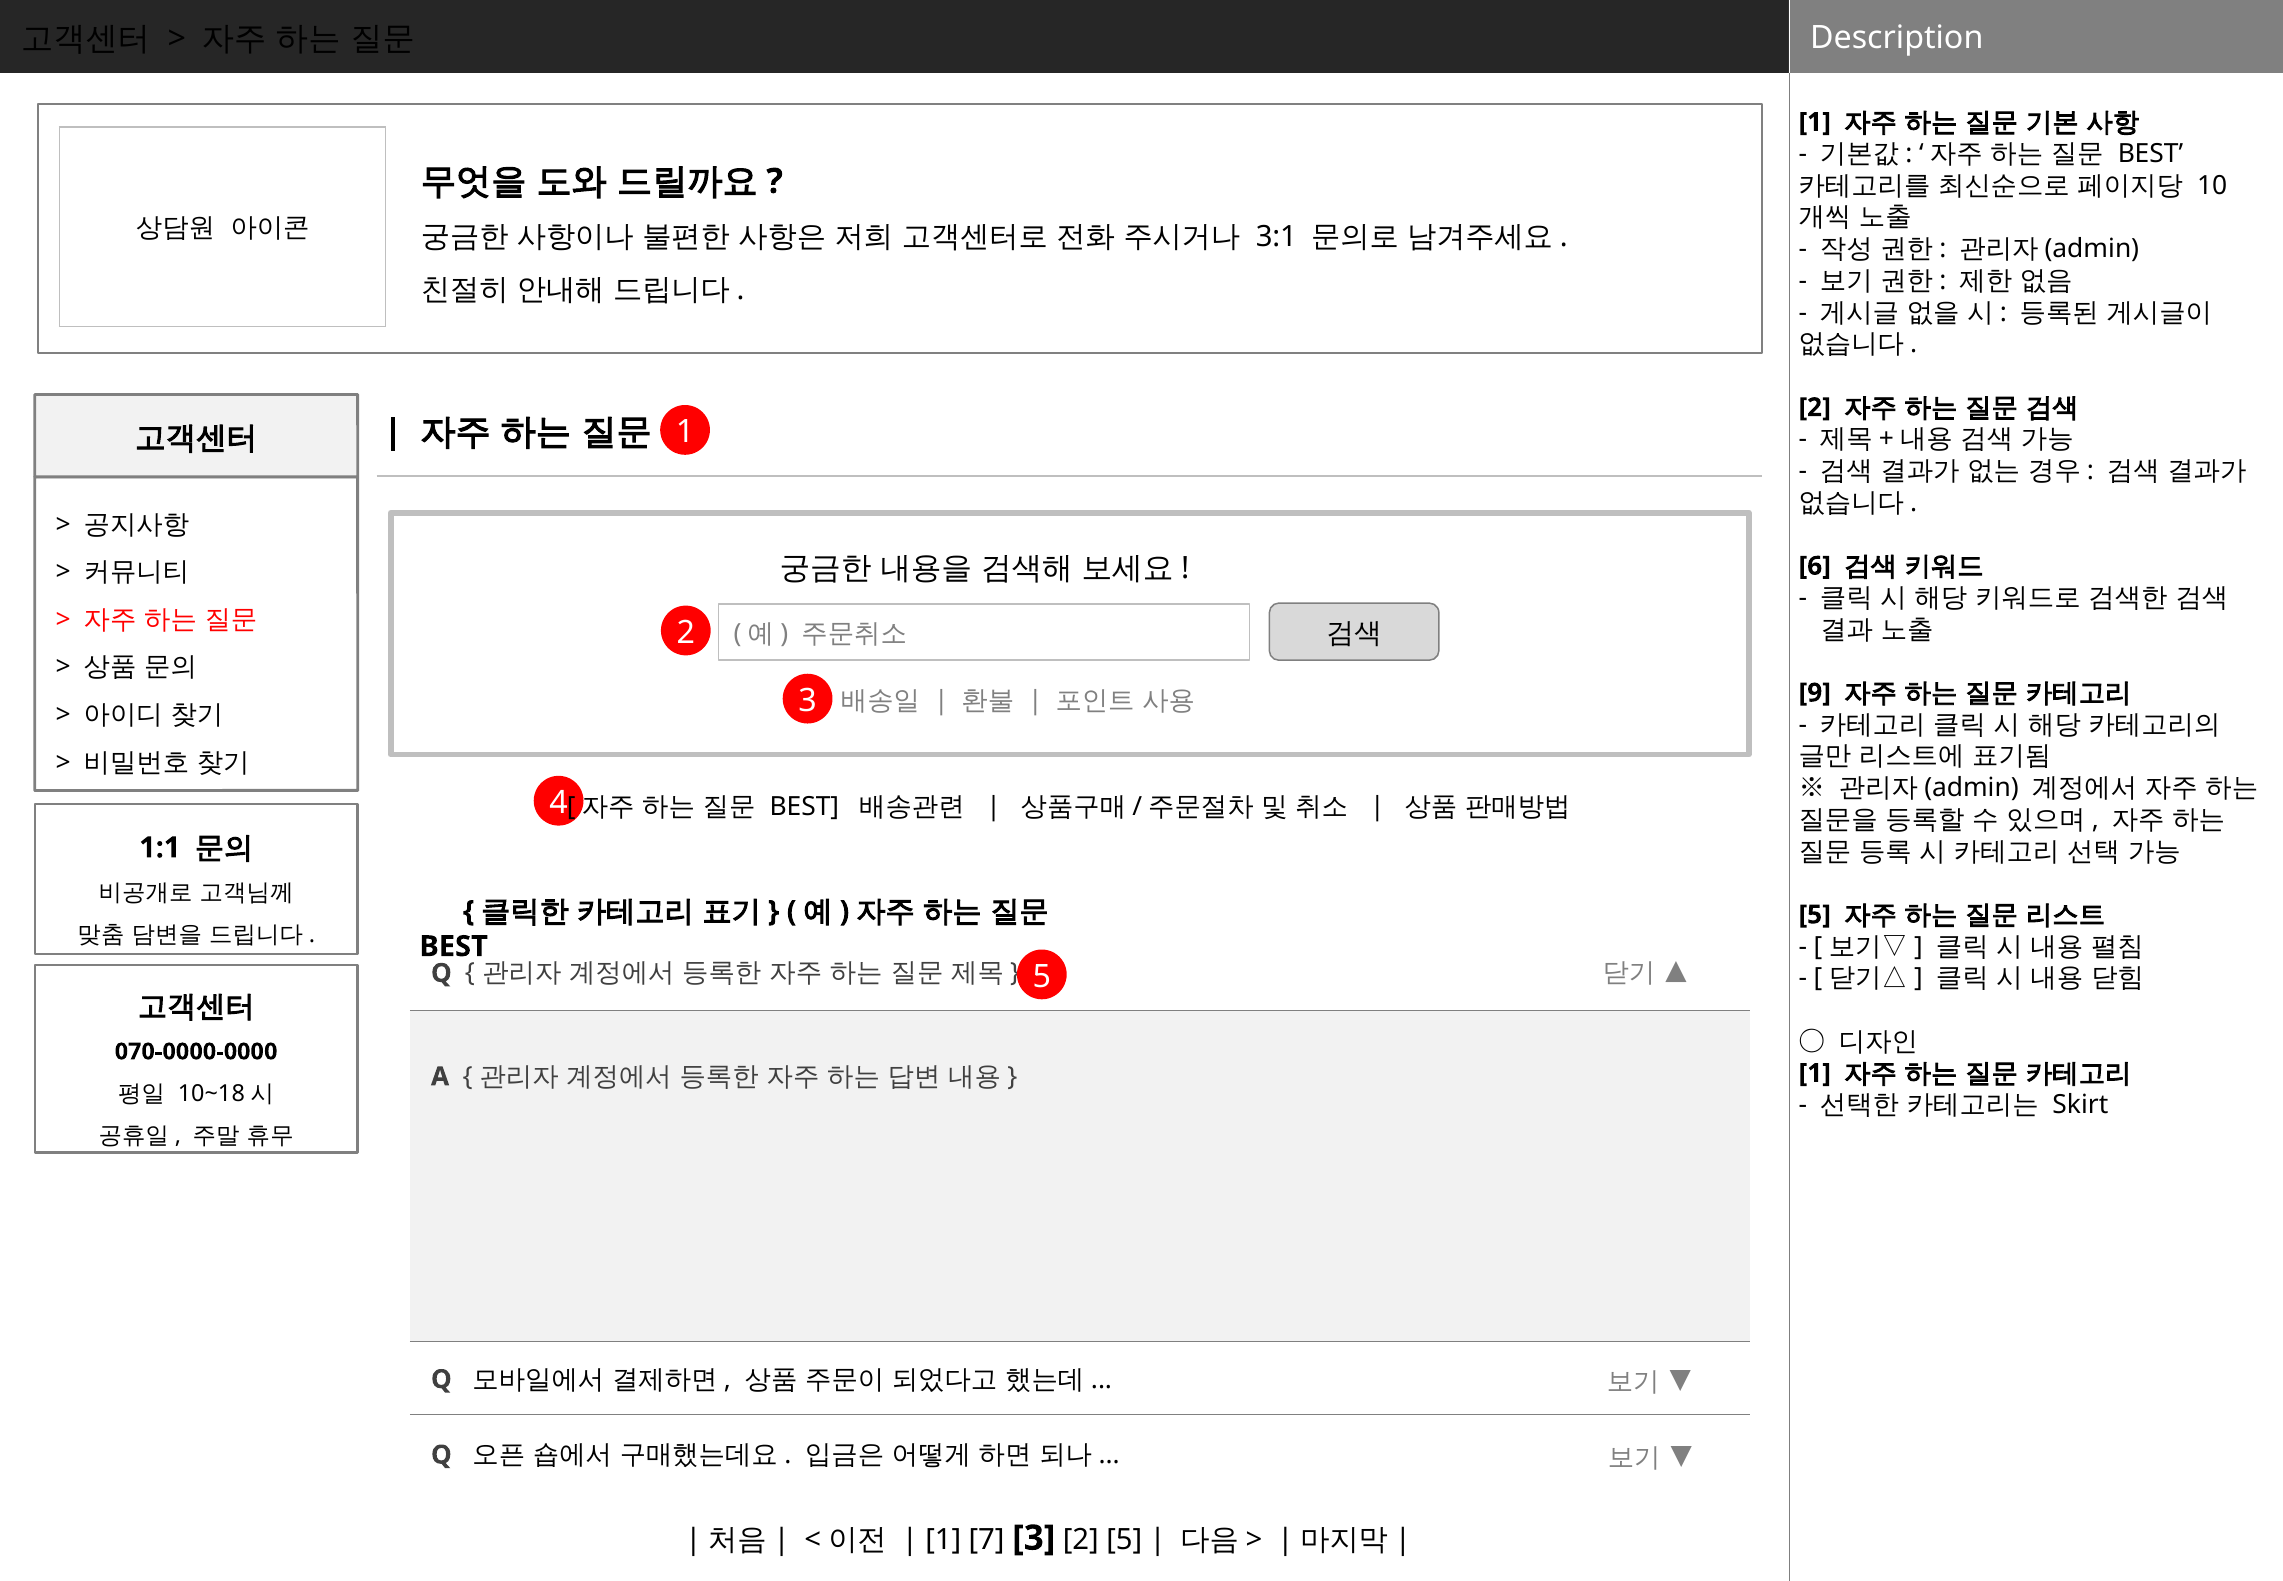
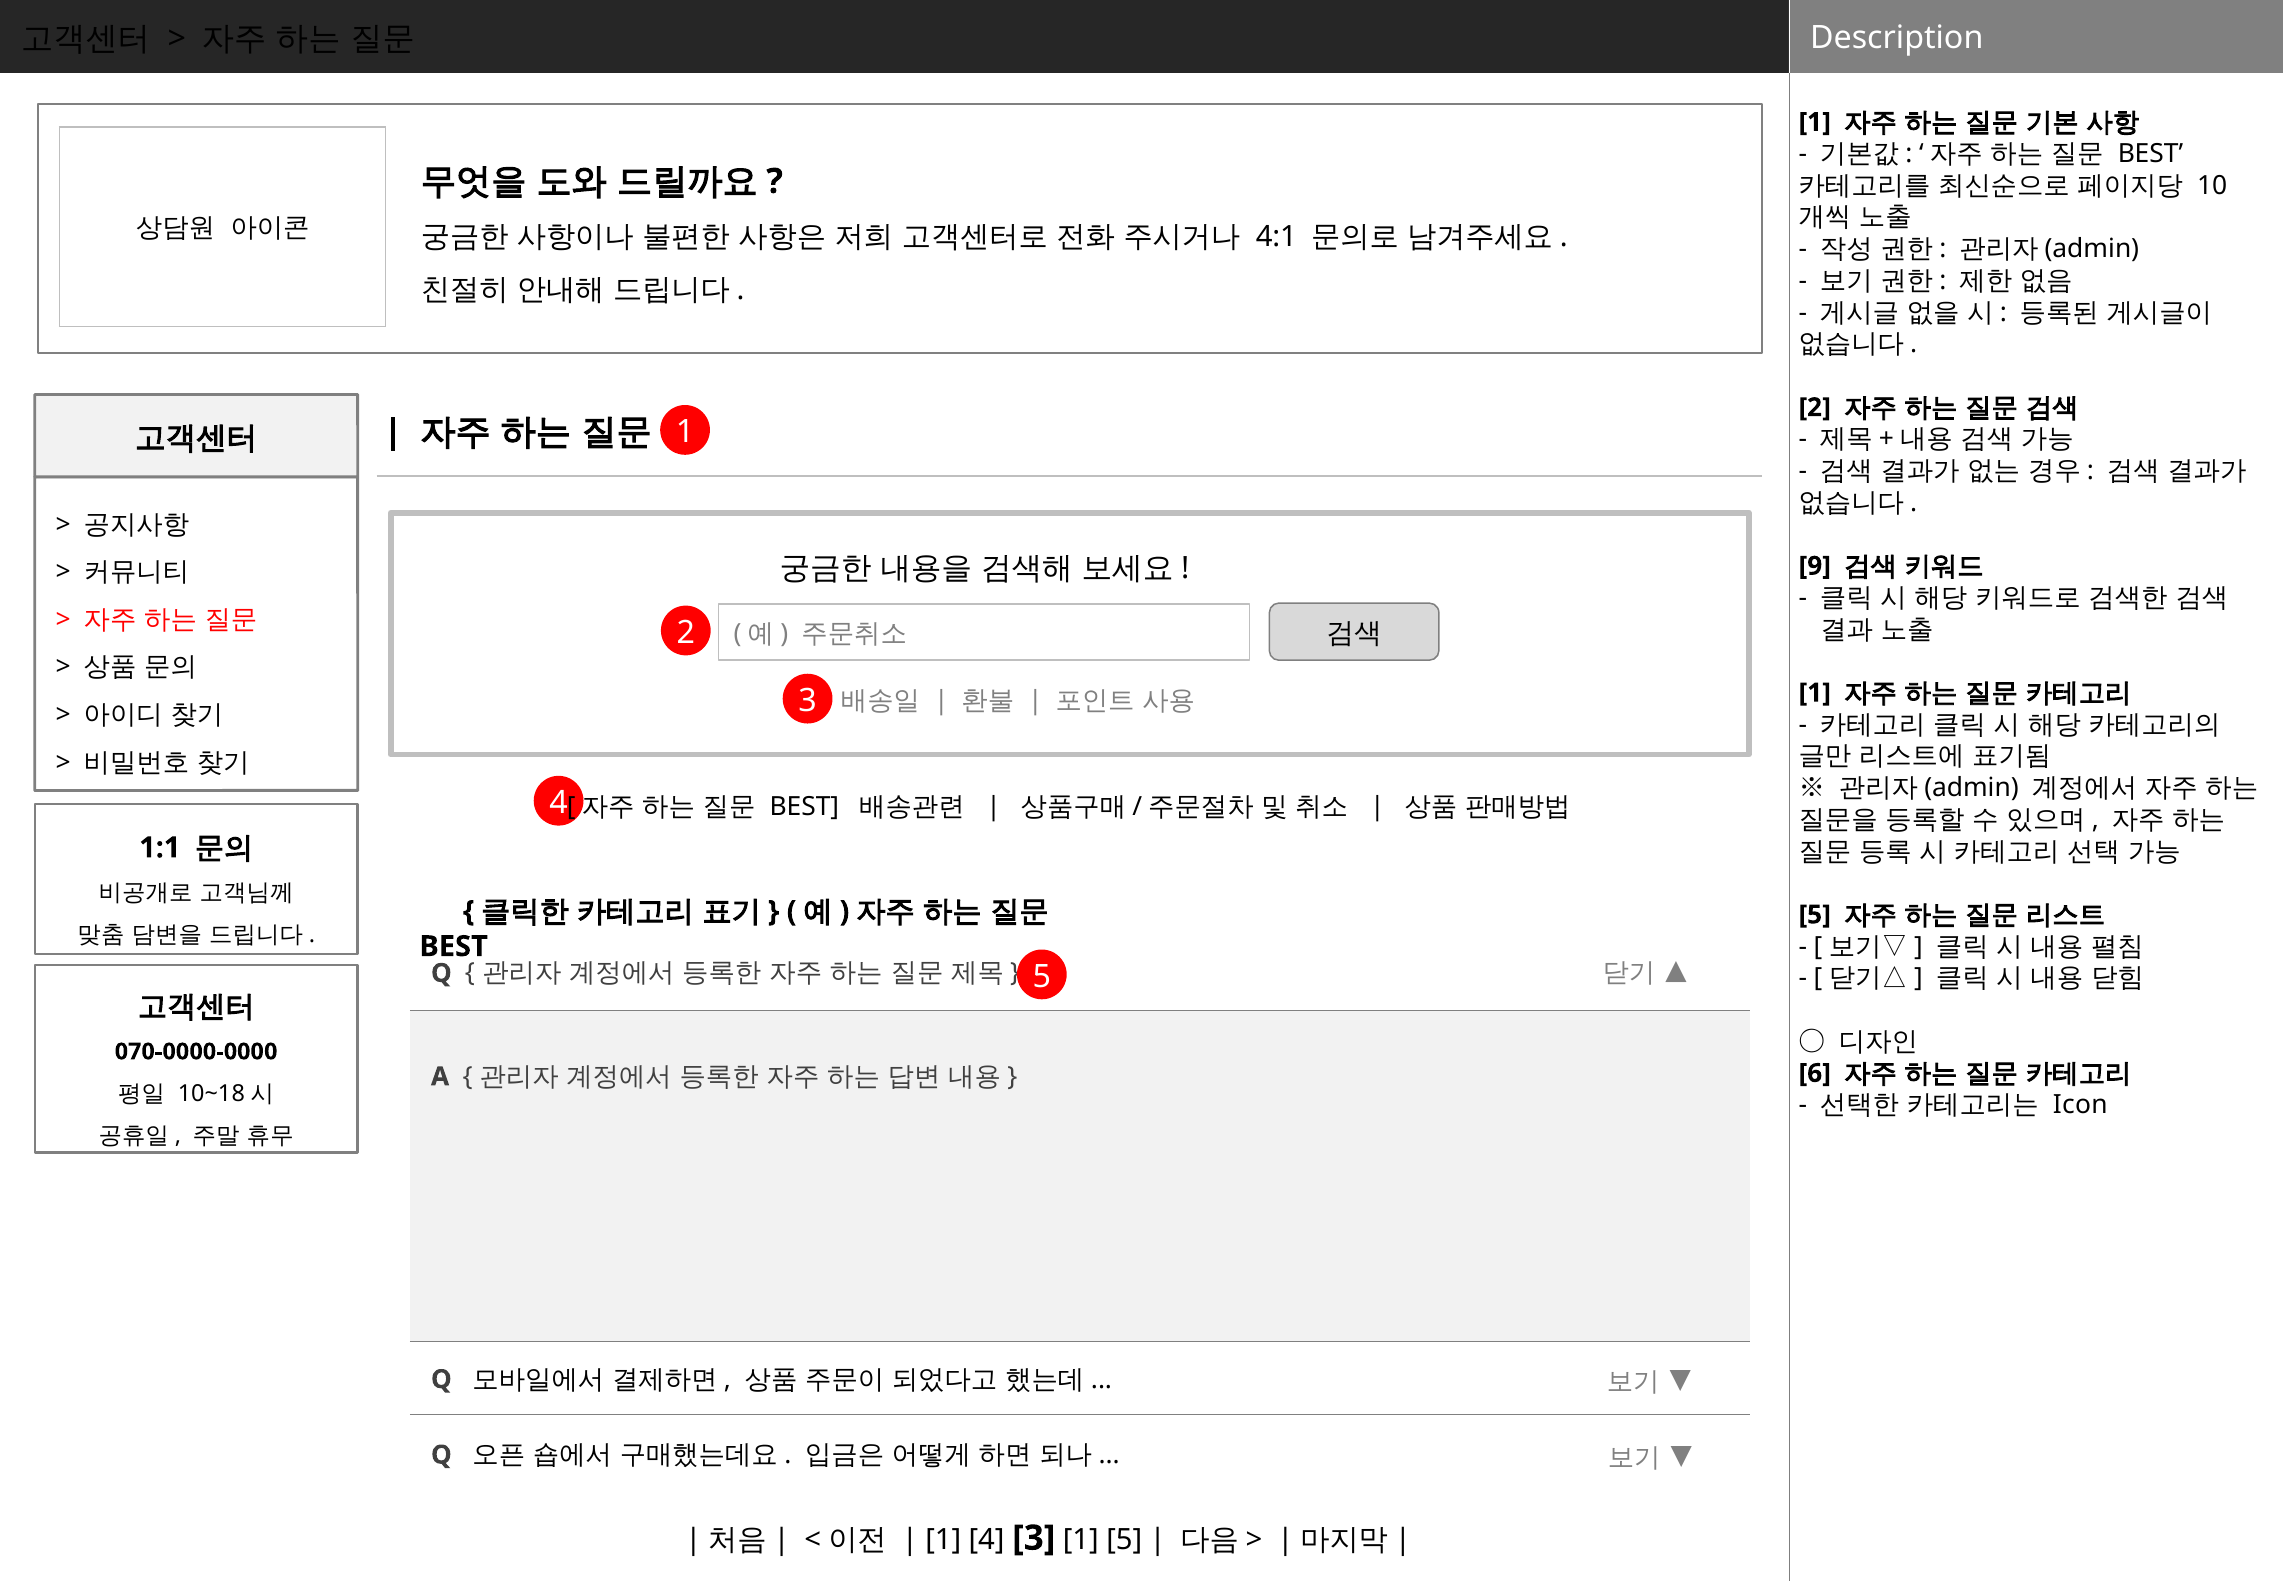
3:1: 3:1 -> 4:1 (1276, 237)
6: 6 -> 9 (1815, 566)
9: 9 -> 1 (1815, 693)
1: 1 -> 6 (1815, 1073)
Skirt: Skirt -> Icon (2080, 1105)
7: 7 -> 4 (987, 1540)
3 2: 2 -> 1 (1081, 1540)
